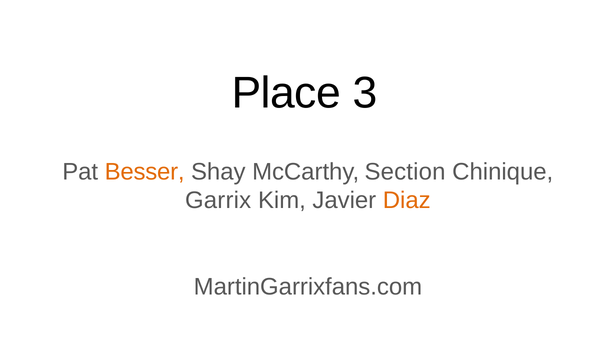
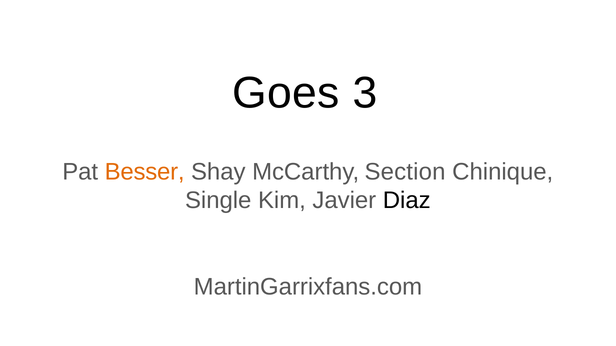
Place: Place -> Goes (286, 93)
Garrix: Garrix -> Single (218, 201)
Diaz colour: orange -> black (407, 201)
